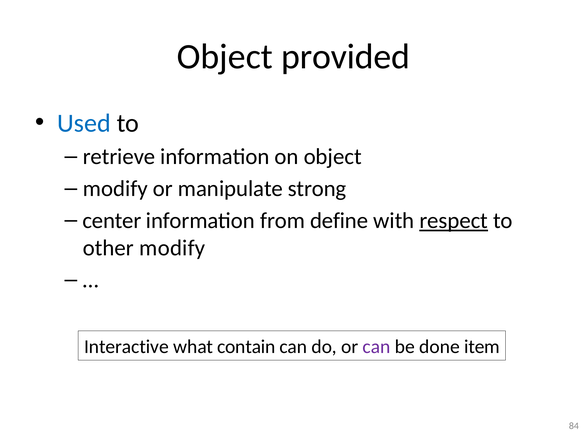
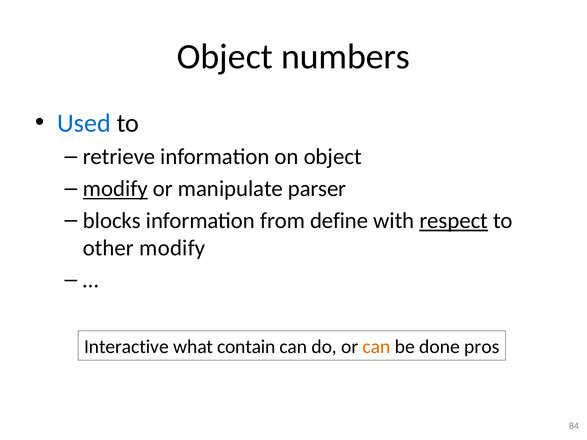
provided: provided -> numbers (345, 57)
modify underline: none -> present (115, 189)
strong: strong -> parser (317, 189)
center: center -> blocks (112, 221)
can colour: purple -> orange (377, 347)
item: item -> pros (482, 347)
